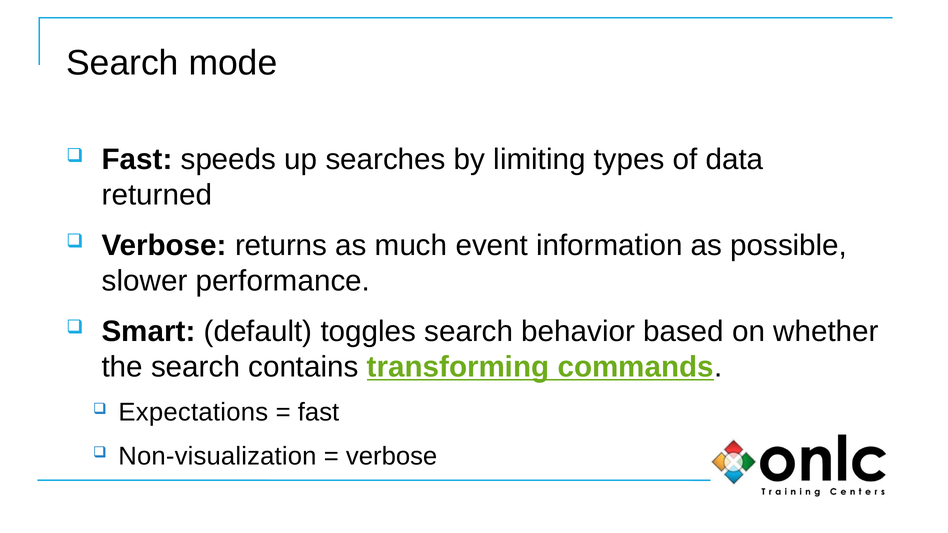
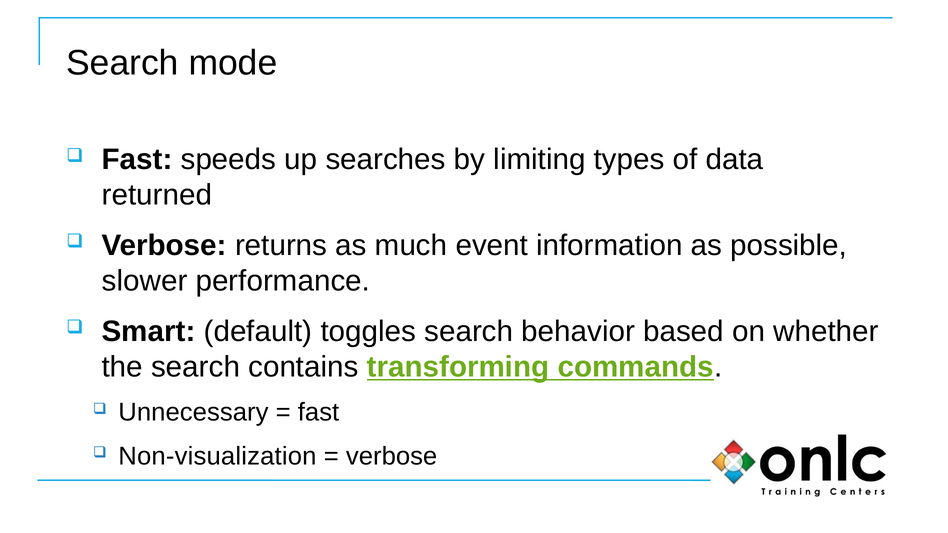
Expectations: Expectations -> Unnecessary (193, 413)
